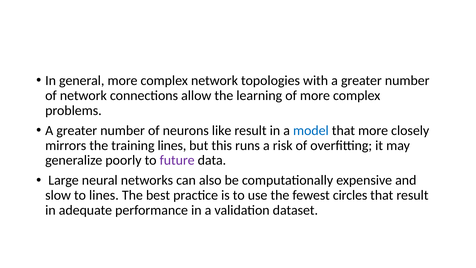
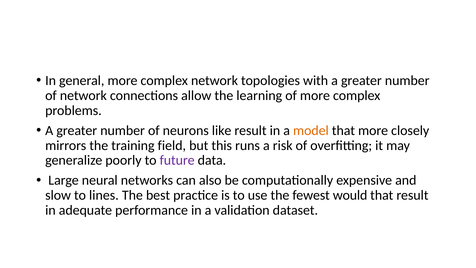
model colour: blue -> orange (311, 130)
training lines: lines -> field (172, 145)
circles: circles -> would (350, 195)
